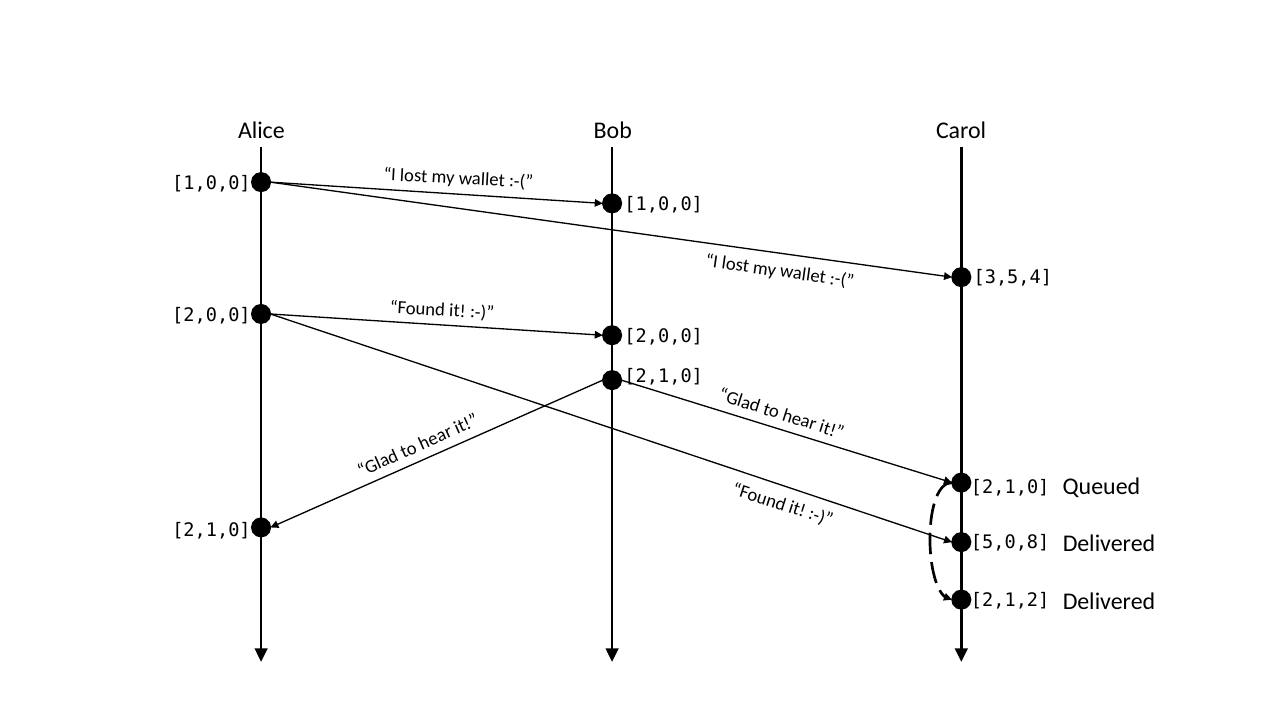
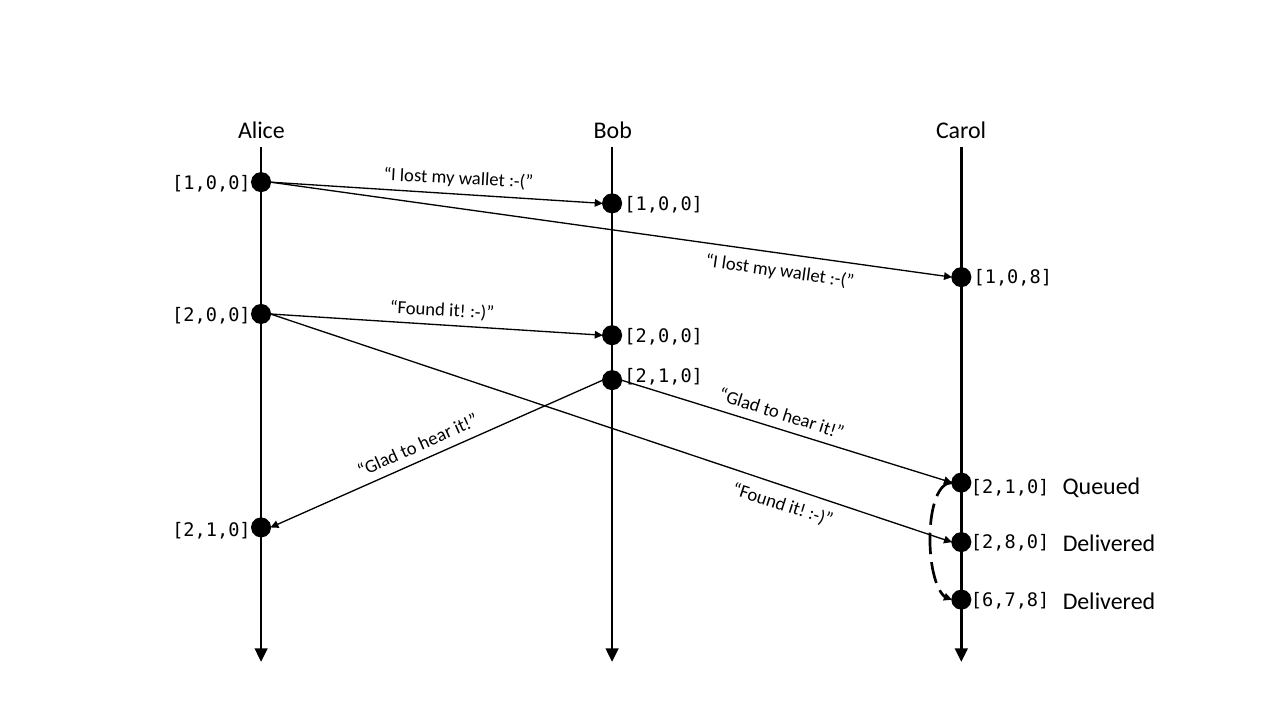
3,5,4: 3,5,4 -> 1,0,8 (1013, 277)
5,0,8: 5,0,8 -> 2,8,0 (1010, 542)
2,1,2: 2,1,2 -> 6,7,8 (1010, 601)
